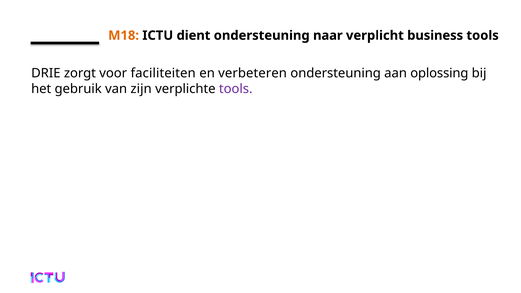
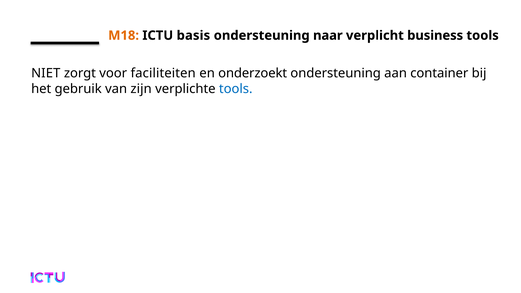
dient: dient -> basis (193, 35)
DRIE: DRIE -> NIET (46, 73)
verbeteren: verbeteren -> onderzoekt (253, 73)
oplossing: oplossing -> container (439, 73)
tools colour: purple -> blue (236, 89)
